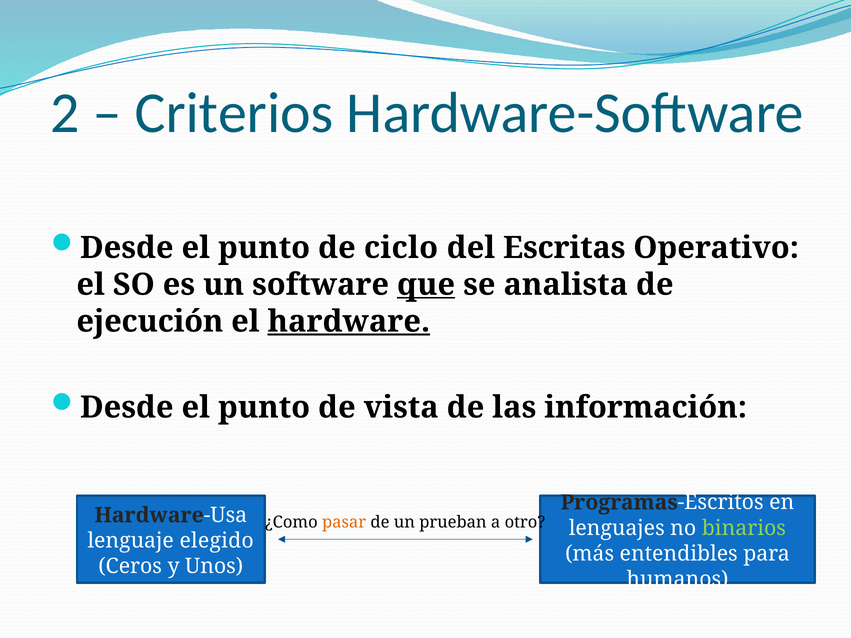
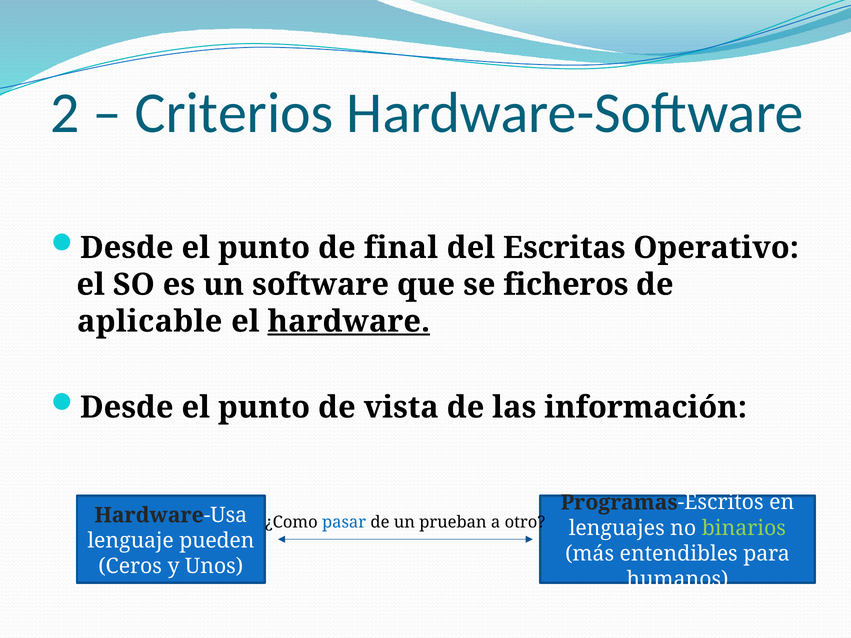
ciclo: ciclo -> final (401, 248)
que underline: present -> none (426, 285)
analista: analista -> ficheros (566, 285)
ejecución: ejecución -> aplicable (150, 322)
pasar colour: orange -> blue (344, 522)
elegido: elegido -> pueden (217, 541)
